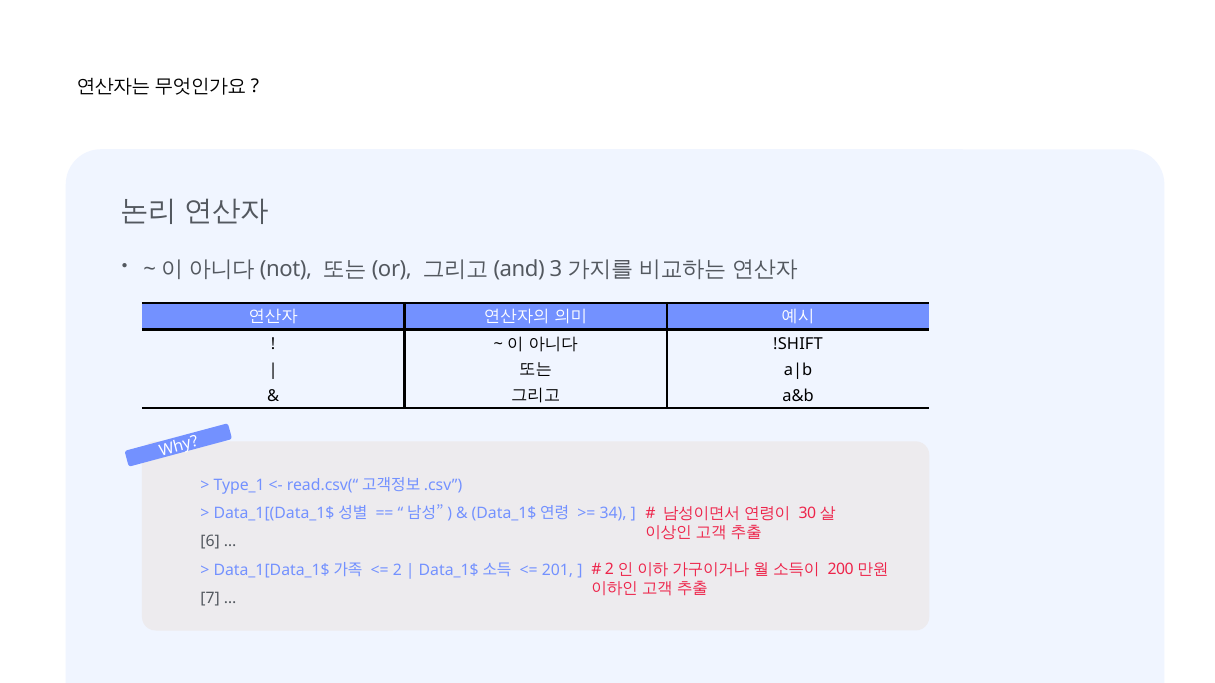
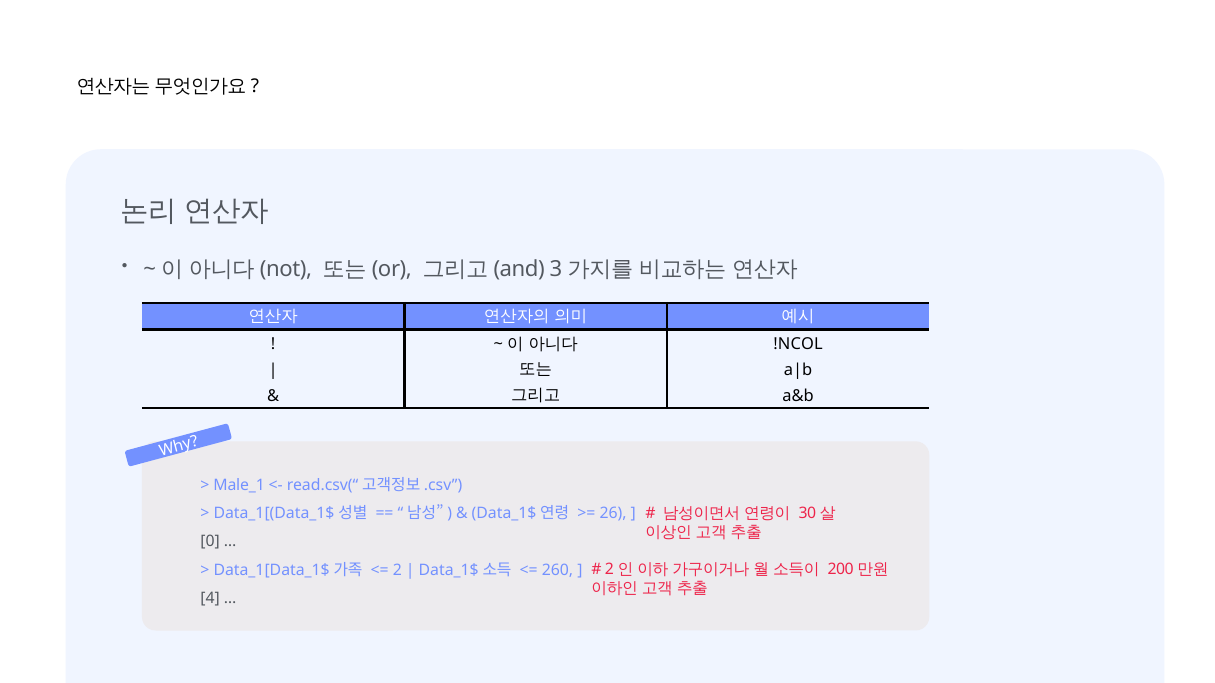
!SHIFT: !SHIFT -> !NCOL (798, 344)
Type_1: Type_1 -> Male_1 (239, 485)
34: 34 -> 26 (613, 514)
6: 6 -> 0 (210, 542)
201: 201 -> 260 (558, 571)
7: 7 -> 4 (210, 599)
